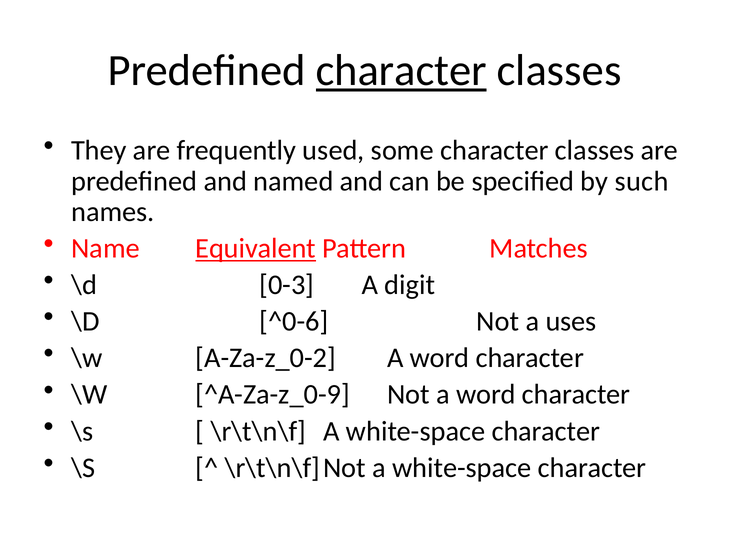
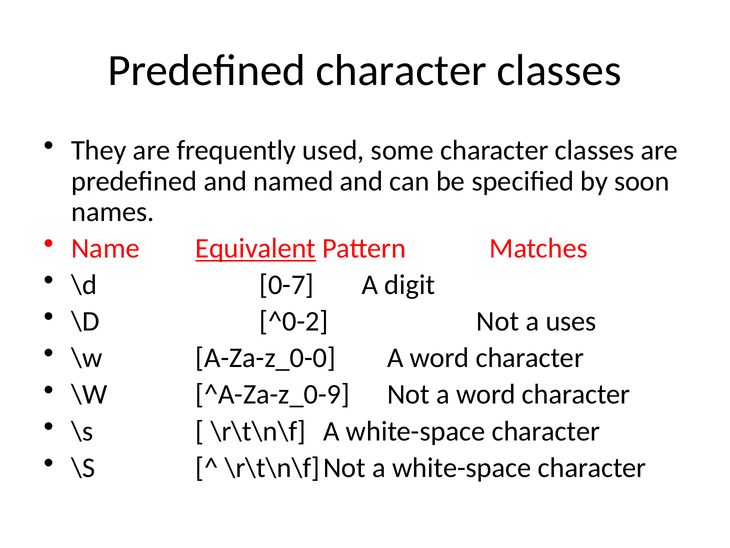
character underline: present -> none (401, 71)
such: such -> soon (642, 181)
0-3: 0-3 -> 0-7 (287, 285)
^0-6: ^0-6 -> ^0-2 (294, 321)
A-Za-z_0-2: A-Za-z_0-2 -> A-Za-z_0-0 (266, 358)
